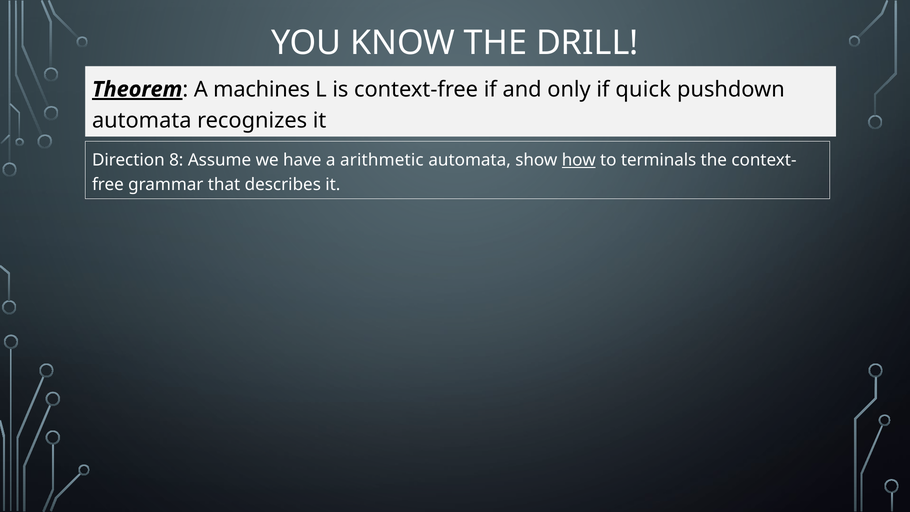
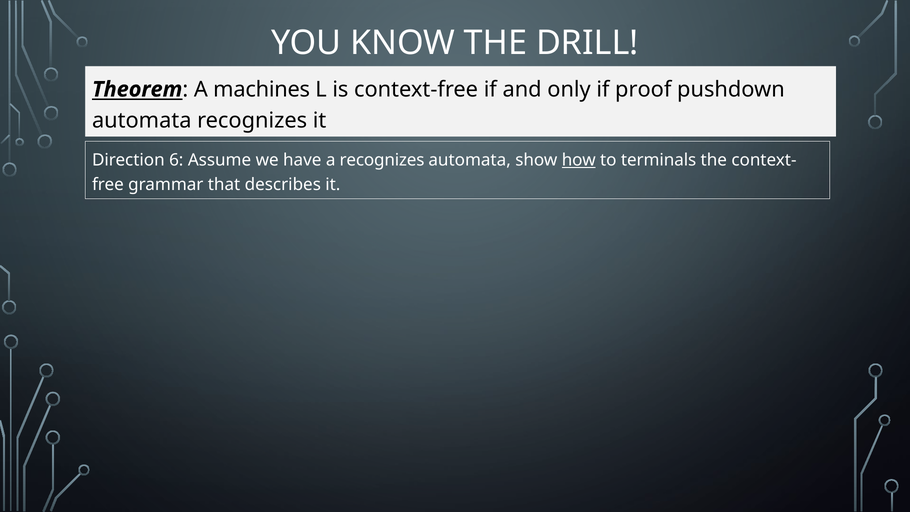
Theorem underline: present -> none (137, 89)
quick: quick -> proof (643, 89)
8: 8 -> 6 (176, 160)
a arithmetic: arithmetic -> recognizes (382, 160)
